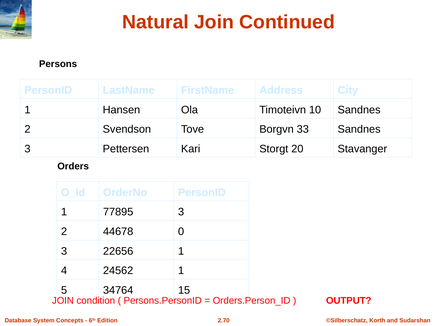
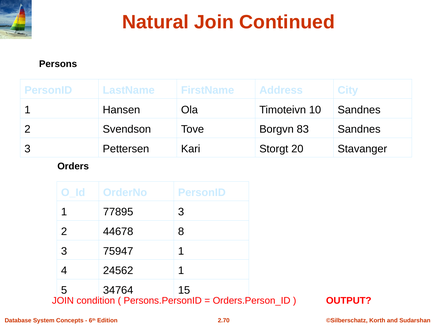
33: 33 -> 83 (303, 129)
0: 0 -> 8 (181, 232)
22656: 22656 -> 75947 (118, 251)
